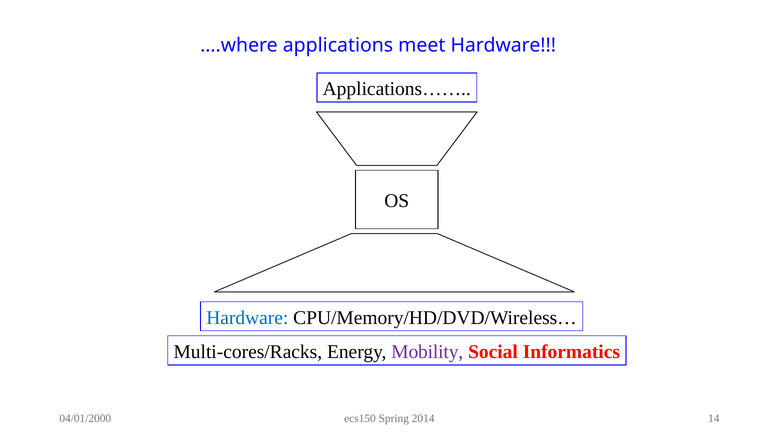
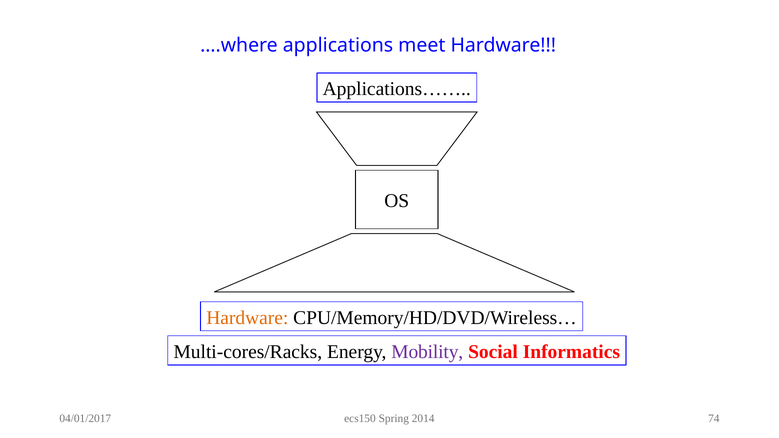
Hardware colour: blue -> orange (247, 318)
04/01/2000: 04/01/2000 -> 04/01/2017 (85, 419)
14: 14 -> 74 (714, 419)
